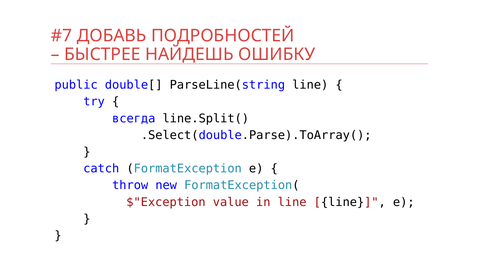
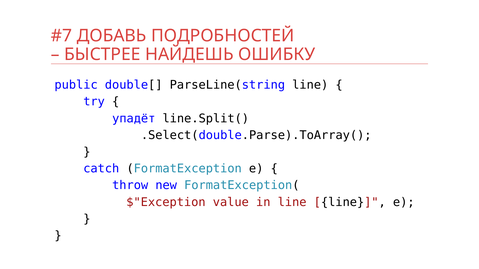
всегда: всегда -> упадёт (134, 119)
